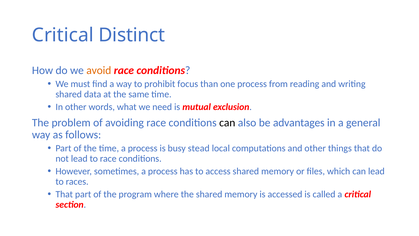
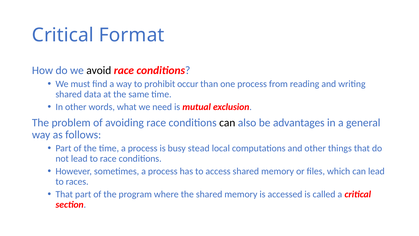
Distinct: Distinct -> Format (132, 35)
avoid colour: orange -> black (99, 70)
focus: focus -> occur (188, 84)
